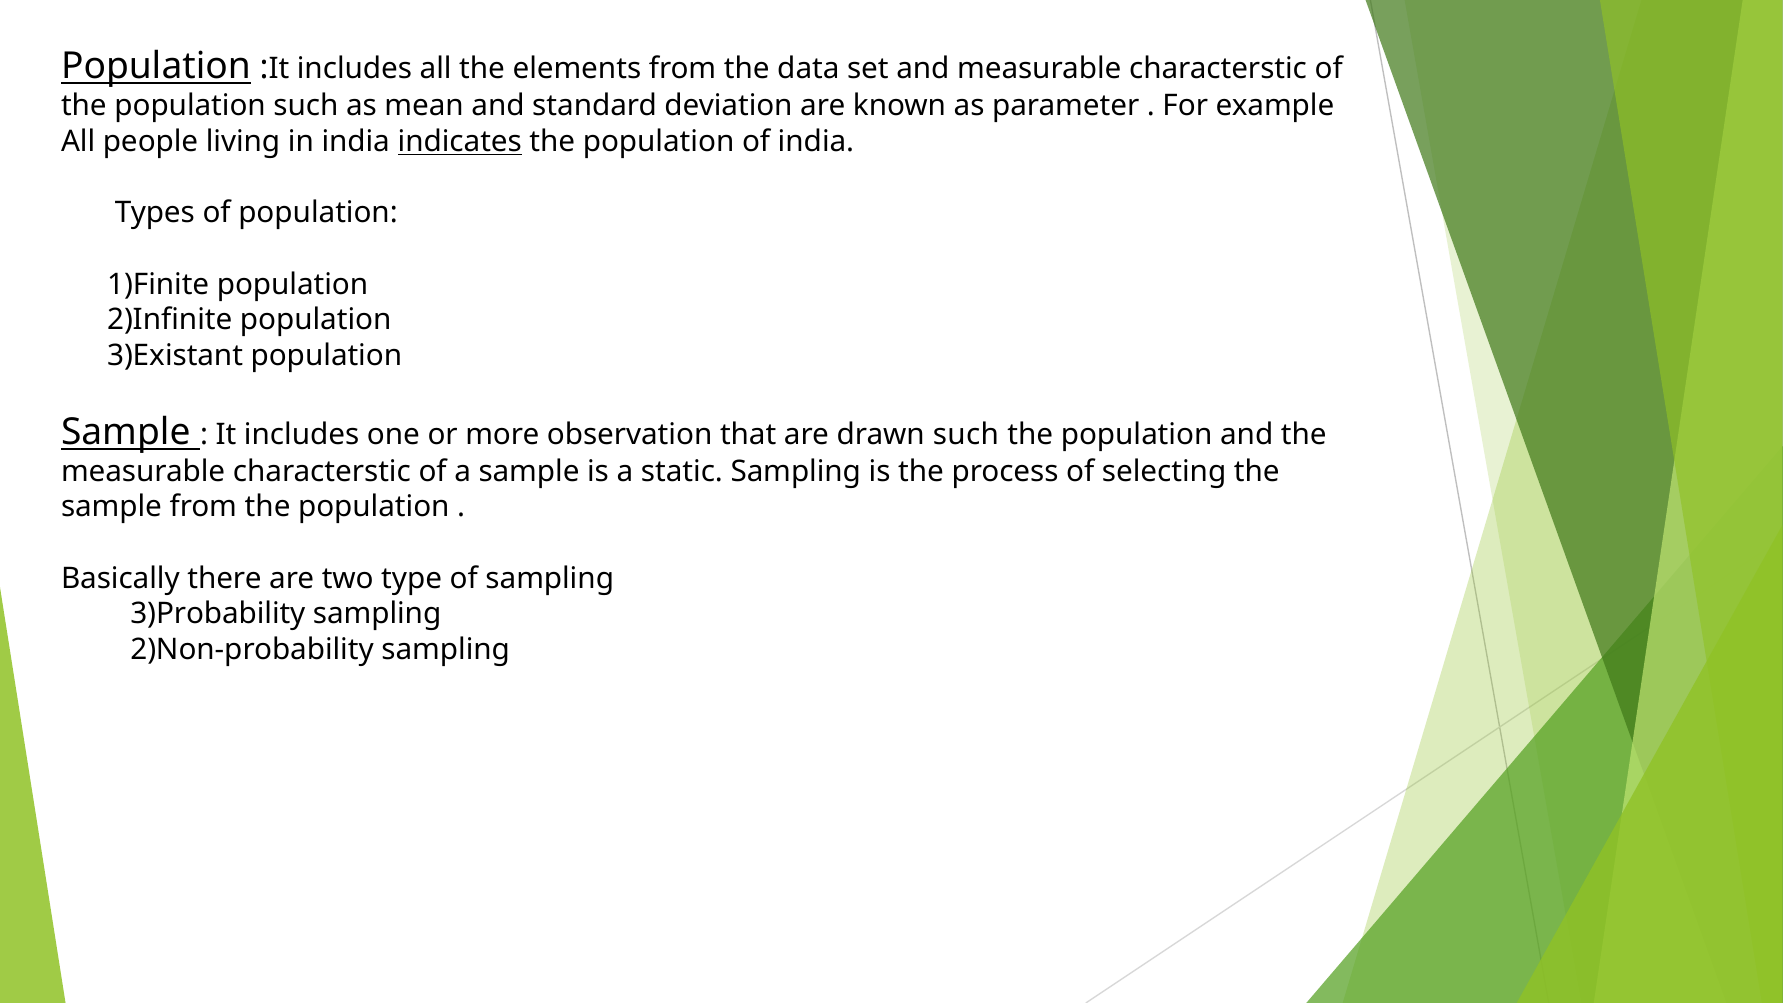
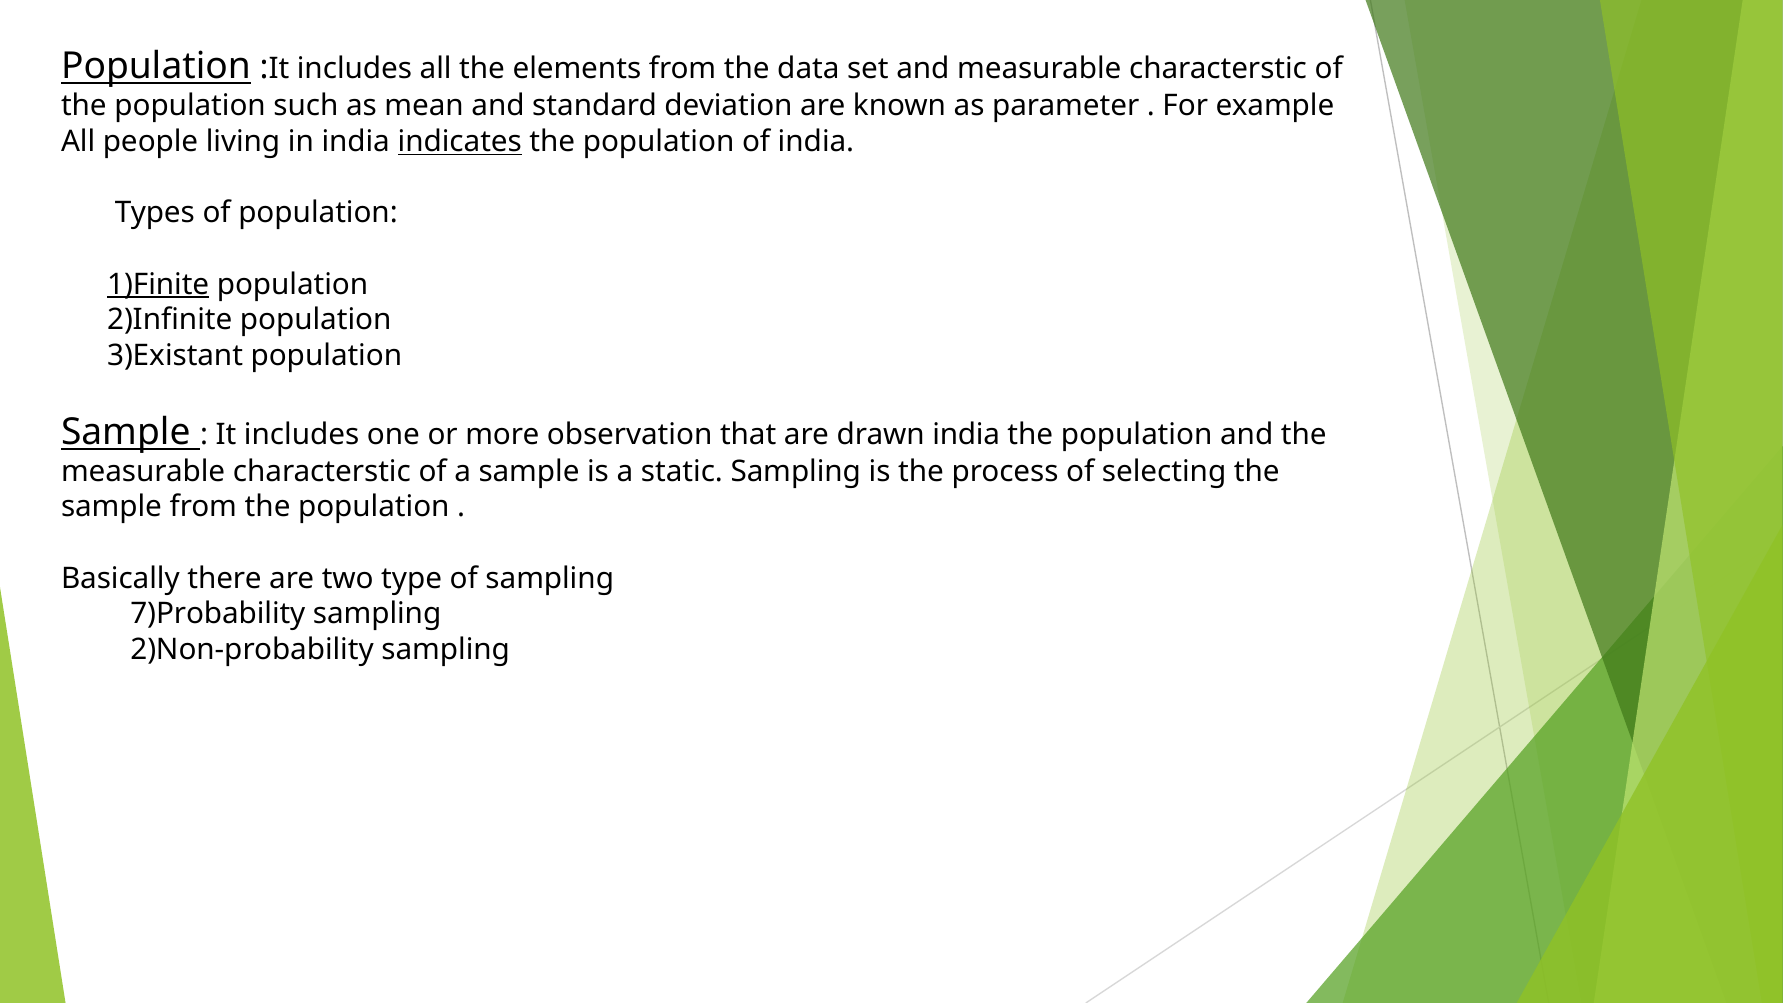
1)Finite underline: none -> present (158, 284)
drawn such: such -> india (966, 434)
3)Probability: 3)Probability -> 7)Probability (218, 614)
